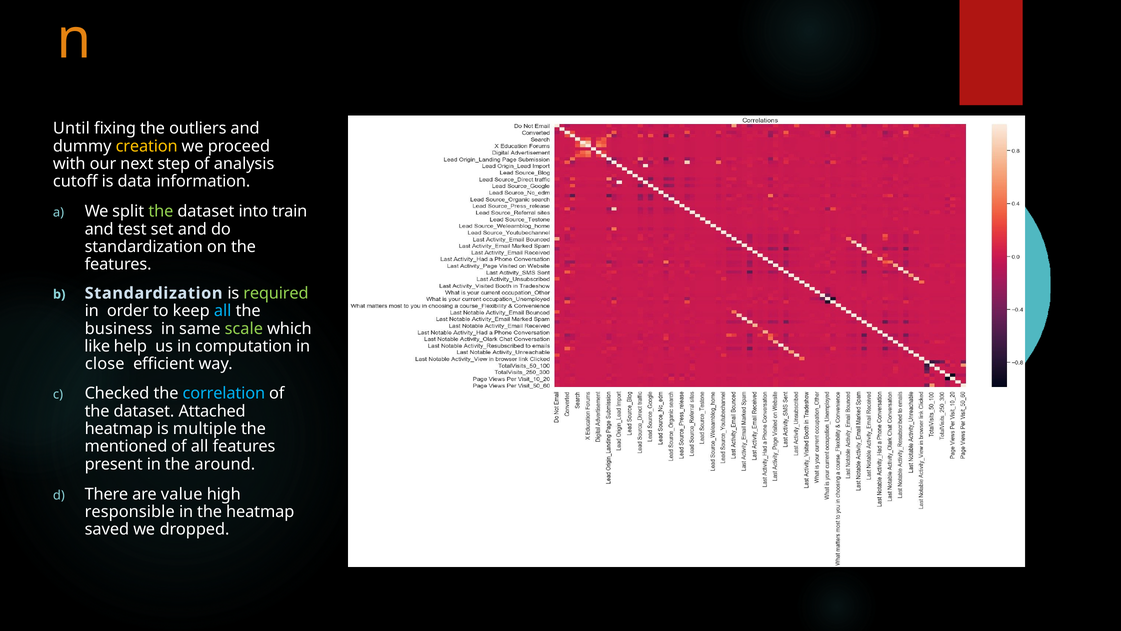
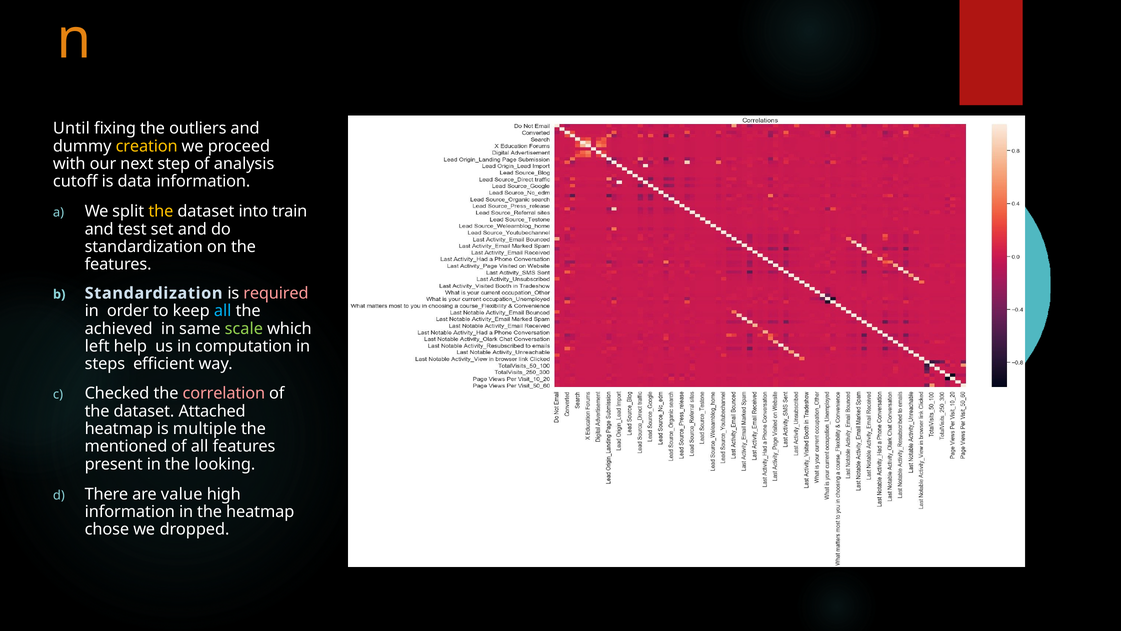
the colour: light green -> yellow (161, 211)
required colour: light green -> pink (276, 293)
business: business -> achieved (119, 328)
like: like -> left (97, 346)
close: close -> steps (105, 364)
correlation colour: light blue -> pink (224, 393)
around: around -> looking (225, 464)
responsible: responsible -> information (130, 512)
saved: saved -> chose (107, 529)
